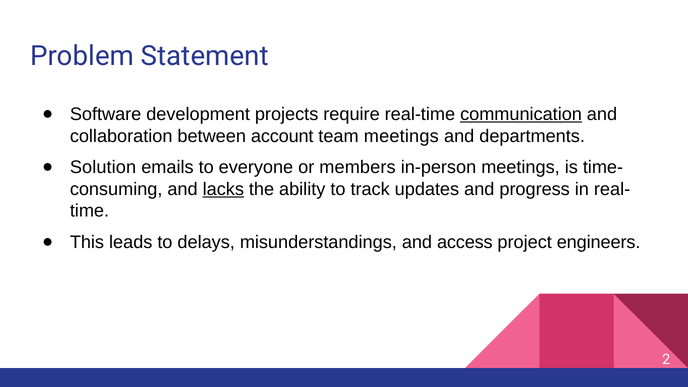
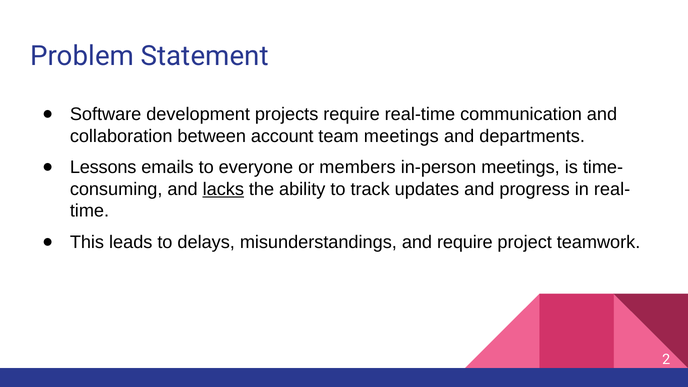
communication underline: present -> none (521, 114)
Solution: Solution -> Lessons (103, 167)
and access: access -> require (465, 242)
engineers: engineers -> teamwork (599, 242)
